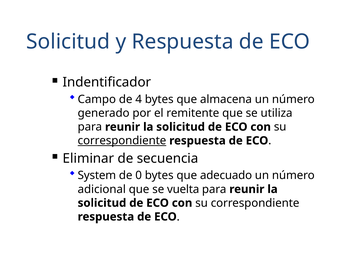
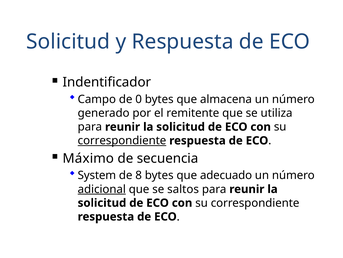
4: 4 -> 0 (139, 99)
Eliminar: Eliminar -> Máximo (88, 158)
0: 0 -> 8 (139, 175)
adicional underline: none -> present (102, 189)
vuelta: vuelta -> saltos (183, 189)
